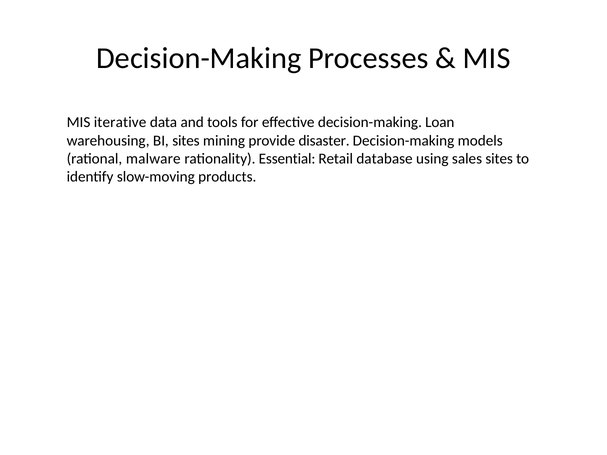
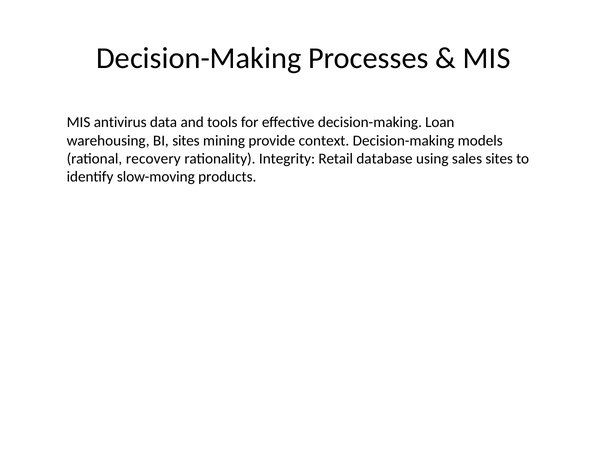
iterative: iterative -> antivirus (120, 122)
disaster: disaster -> context (324, 141)
malware: malware -> recovery (153, 159)
Essential: Essential -> Integrity (287, 159)
